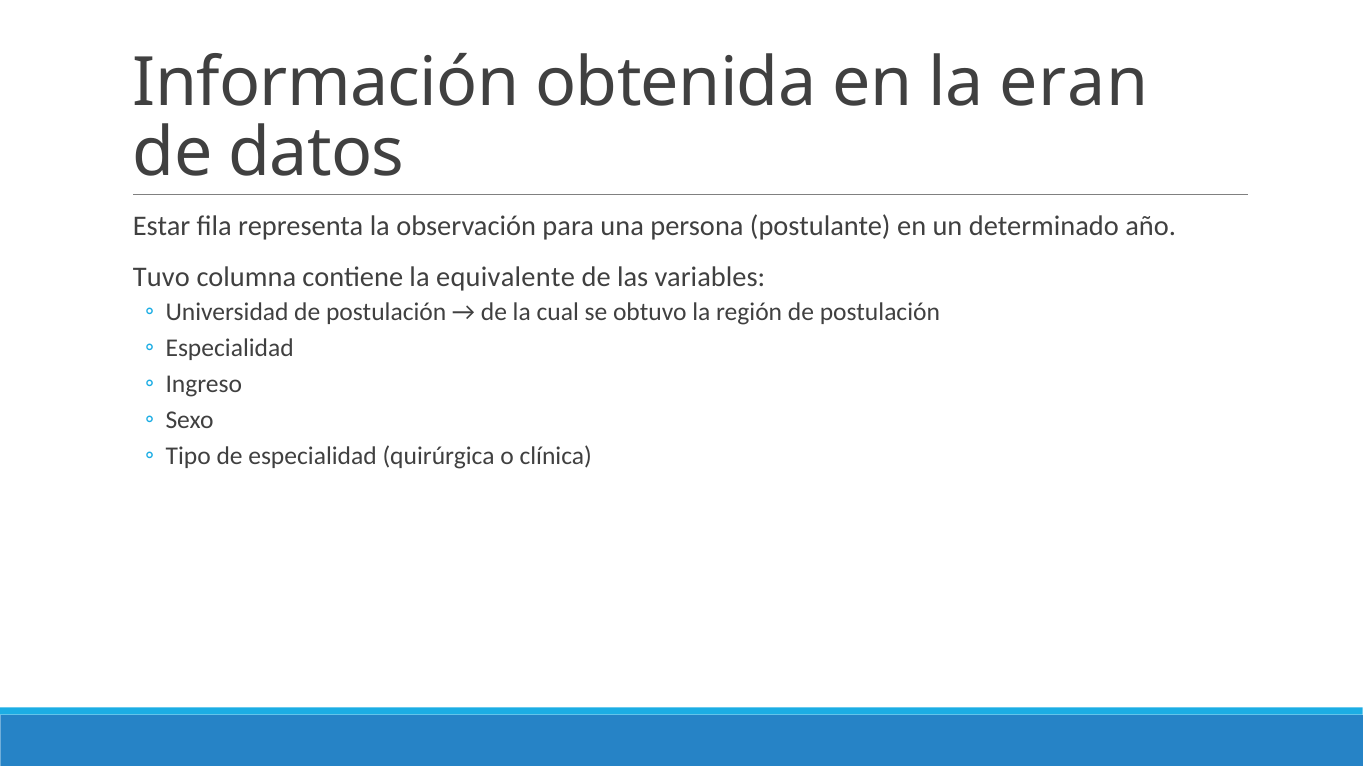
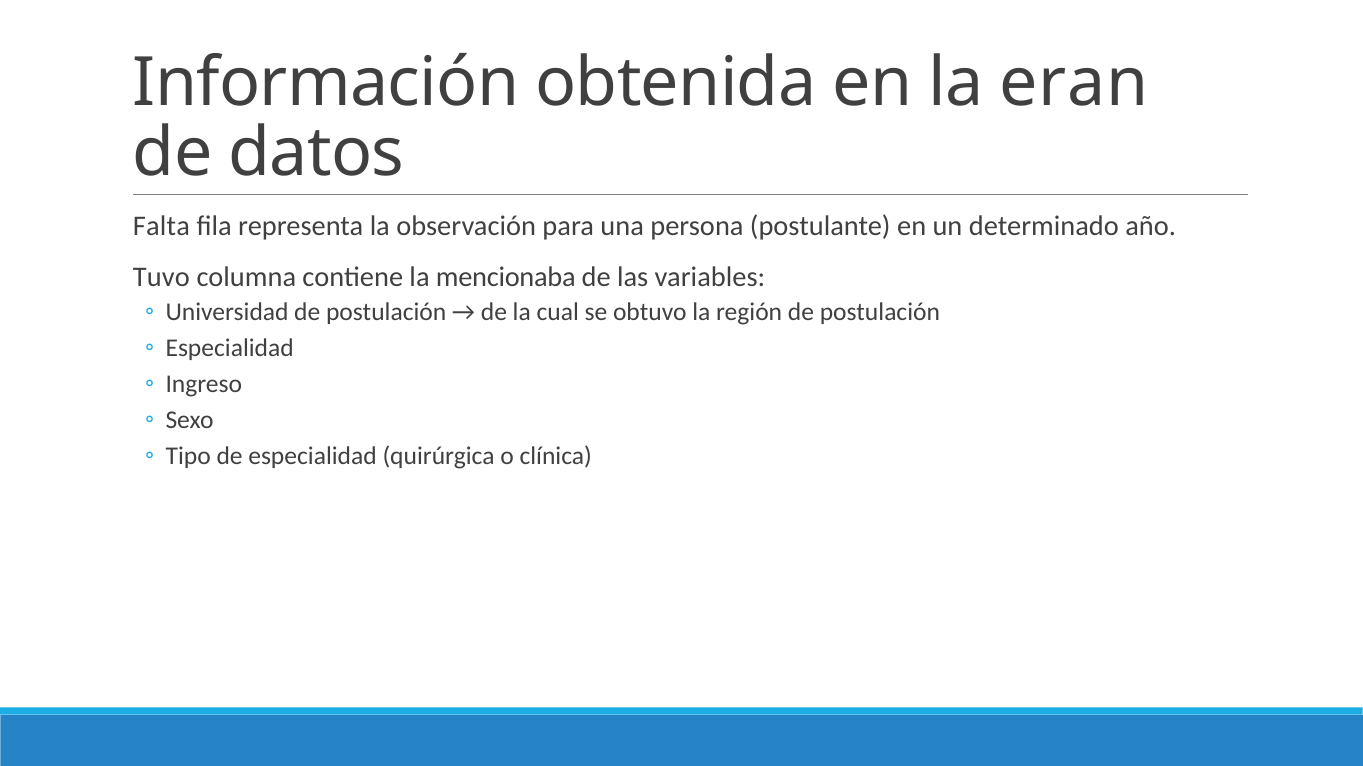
Estar: Estar -> Falta (161, 227)
equivalente: equivalente -> mencionaba (506, 277)
